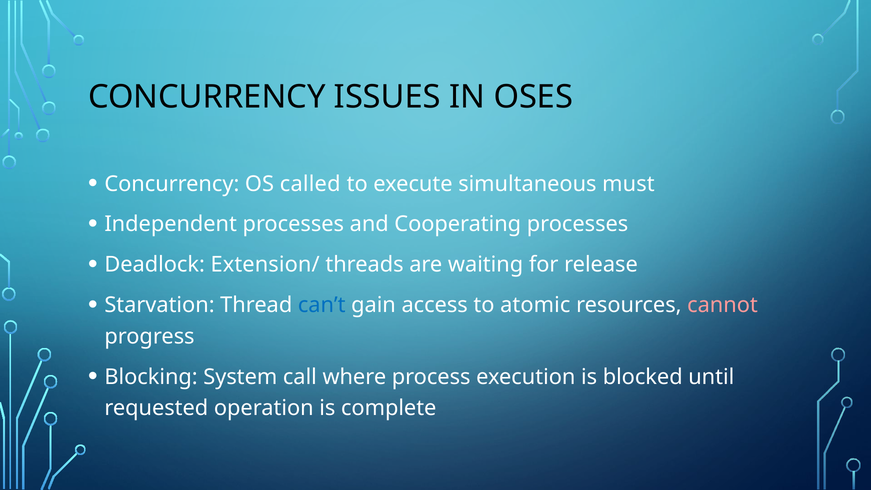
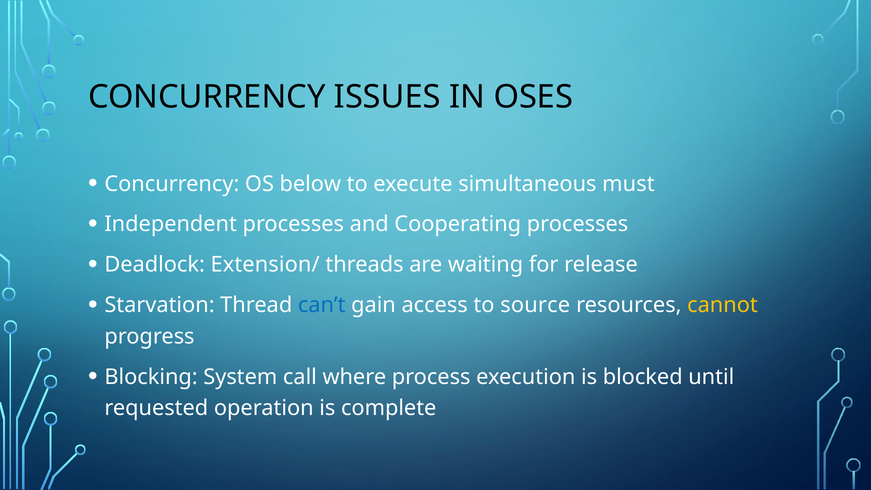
called: called -> below (310, 184)
atomic: atomic -> source (535, 305)
cannot colour: pink -> yellow (723, 305)
